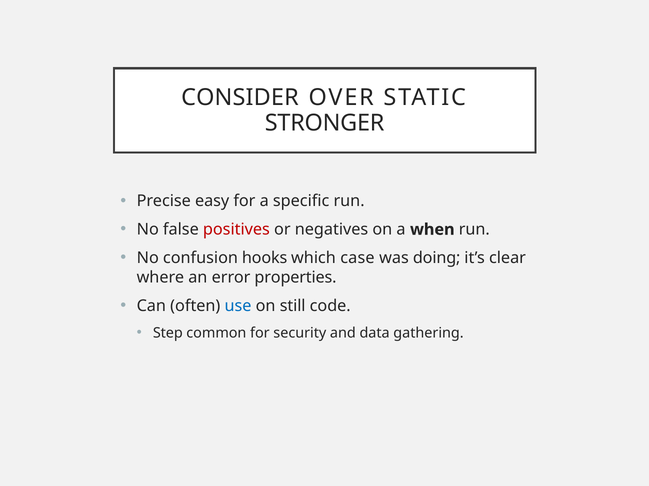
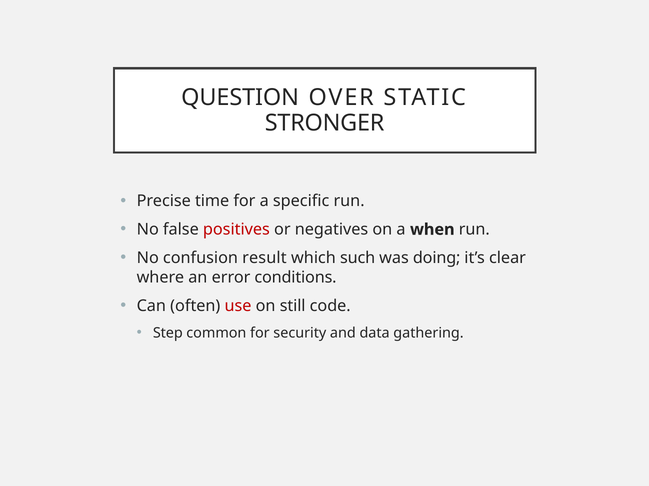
CONSIDER: CONSIDER -> QUESTION (240, 98)
easy: easy -> time (212, 201)
hooks: hooks -> result (264, 258)
case: case -> such (358, 258)
properties: properties -> conditions (296, 278)
use colour: blue -> red (238, 306)
